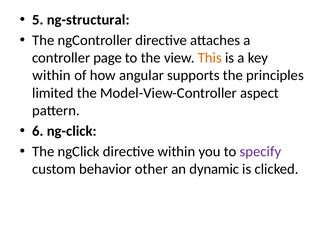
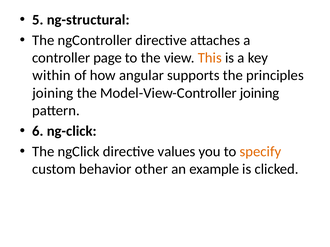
limited: limited -> joining (53, 93)
Model-View-Controller aspect: aspect -> joining (260, 93)
directive within: within -> values (177, 152)
specify colour: purple -> orange (260, 152)
dynamic: dynamic -> example (214, 169)
